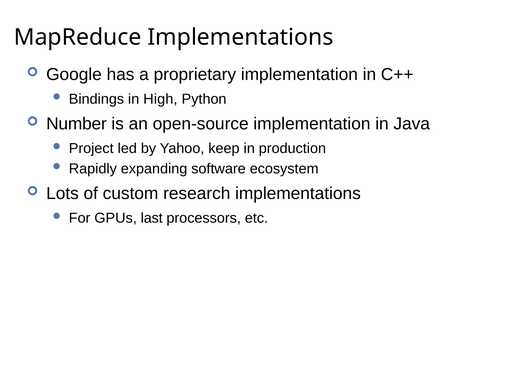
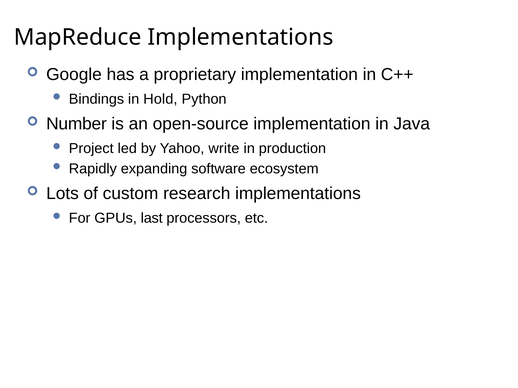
High: High -> Hold (160, 99)
keep: keep -> write (224, 149)
